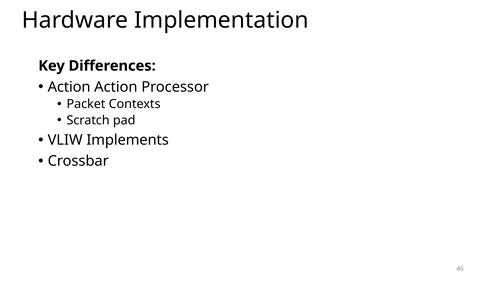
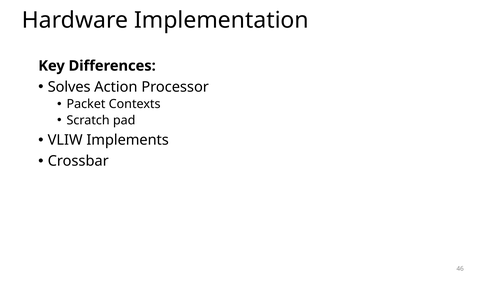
Action: Action -> Solves (69, 87)
